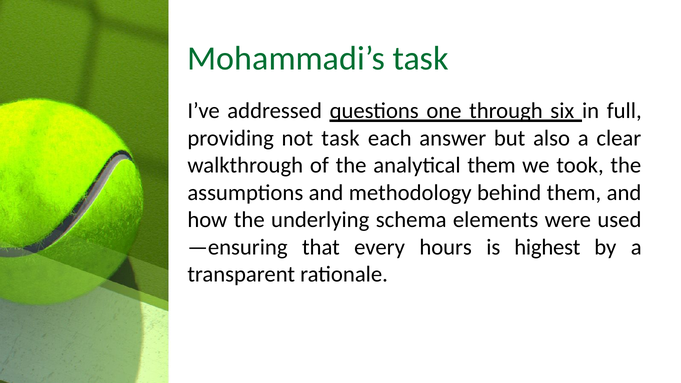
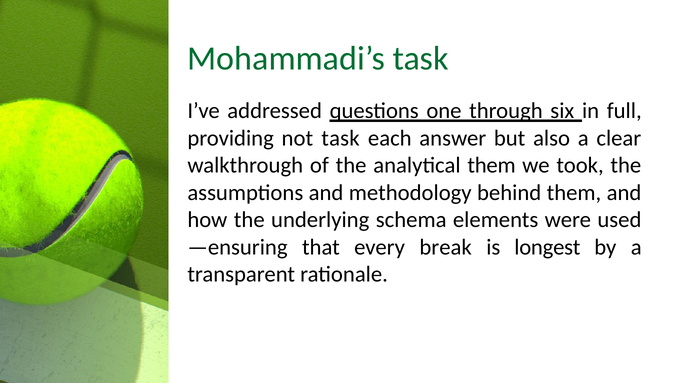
hours: hours -> break (446, 247)
highest: highest -> longest (547, 247)
